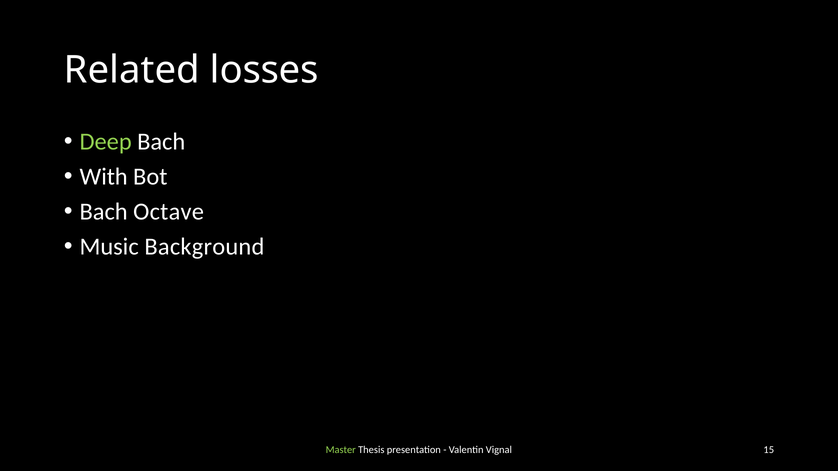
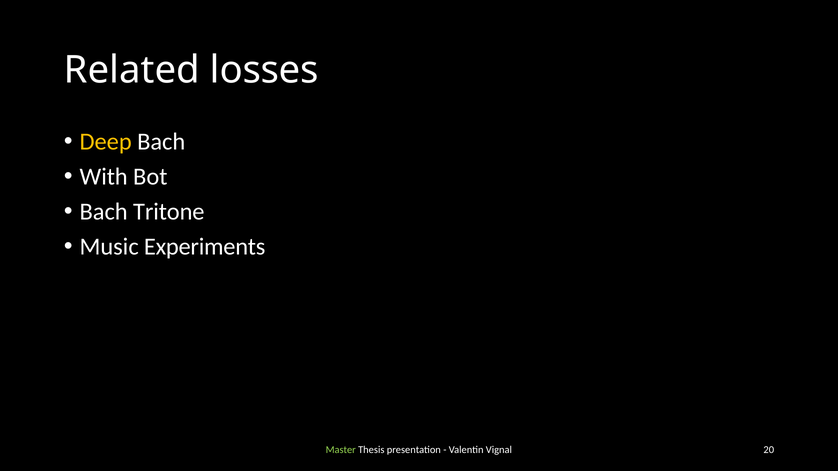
Deep colour: light green -> yellow (106, 142)
Octave: Octave -> Tritone (169, 212)
Background: Background -> Experiments (205, 247)
15: 15 -> 20 (769, 450)
